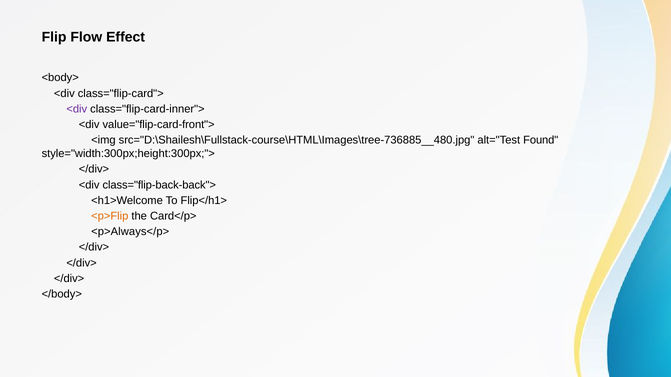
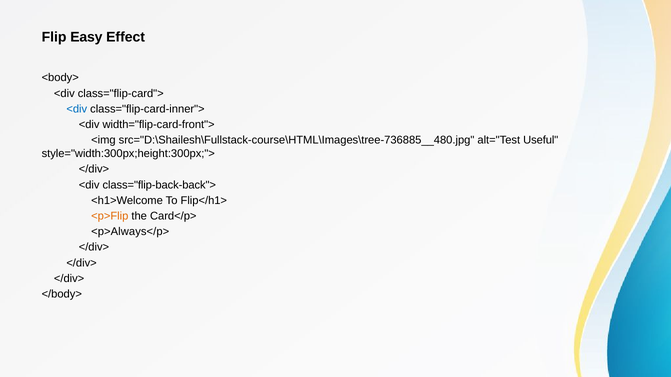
Flow: Flow -> Easy (86, 37)
<div colour: purple -> blue (77, 109)
value="flip-card-front">: value="flip-card-front"> -> width="flip-card-front"> (159, 125)
Found: Found -> Useful (541, 140)
